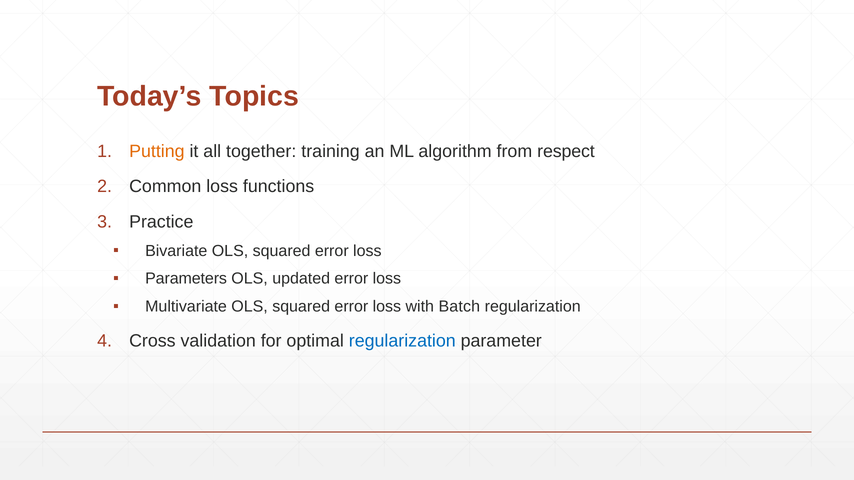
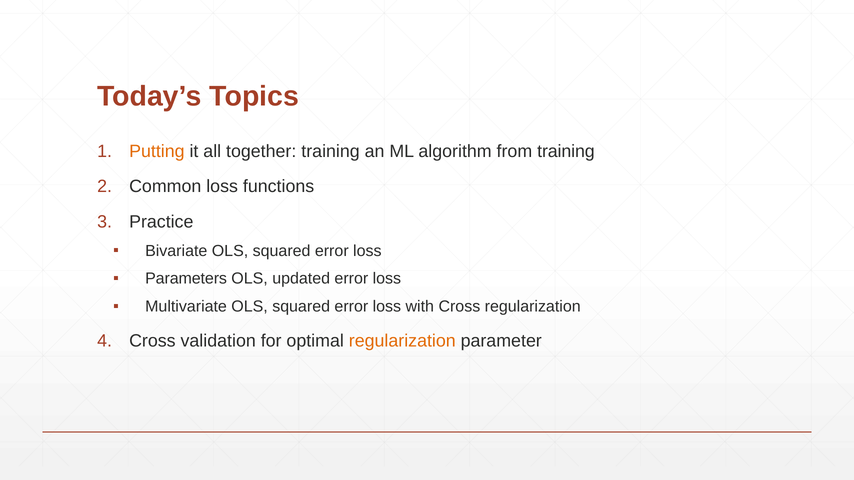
from respect: respect -> training (566, 151)
with Batch: Batch -> Cross (459, 307)
regularization colour: blue -> orange (402, 341)
